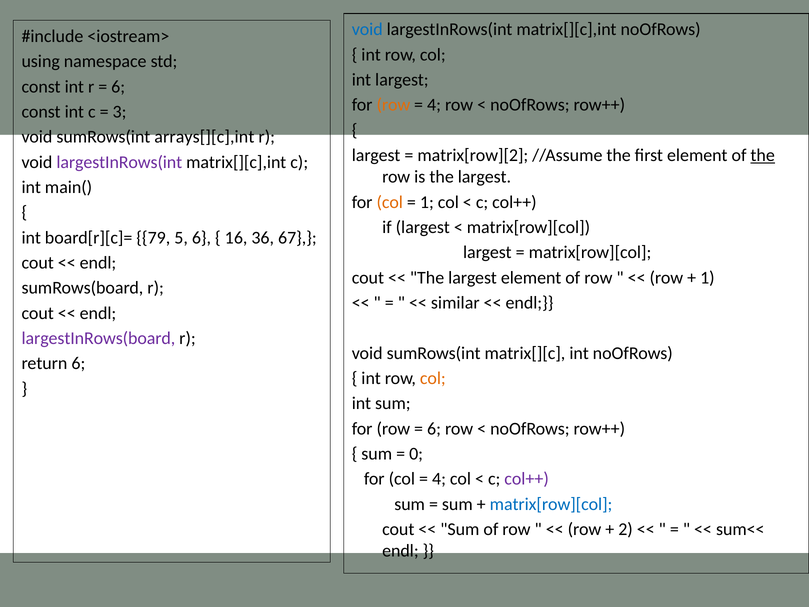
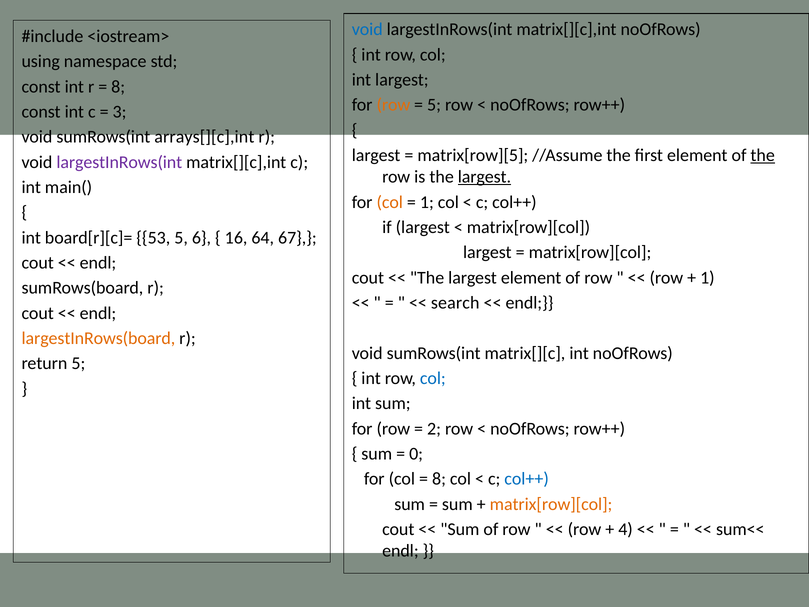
6: 6 -> 8 (118, 87)
4: 4 -> 5 (434, 105)
matrix[row][2: matrix[row][2 -> matrix[row][5 (473, 155)
largest underline: none -> present (484, 177)
79: 79 -> 53 (153, 238)
36: 36 -> 64 (263, 238)
similar: similar -> search (455, 303)
largestInRows(board colour: purple -> orange (98, 338)
return 6: 6 -> 5 (78, 363)
col colour: orange -> blue (433, 378)
6: 6 -> 2 (434, 428)
4: 4 -> 8 (439, 479)
col++ colour: purple -> blue (527, 479)
matrix[row][col colour: blue -> orange (551, 504)
2: 2 -> 4 (626, 529)
